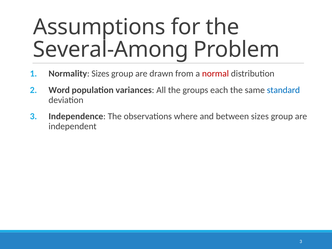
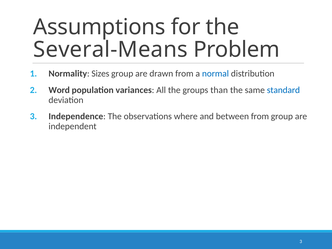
Several-Among: Several-Among -> Several-Means (111, 50)
normal colour: red -> blue (215, 74)
each: each -> than (219, 90)
between sizes: sizes -> from (260, 116)
